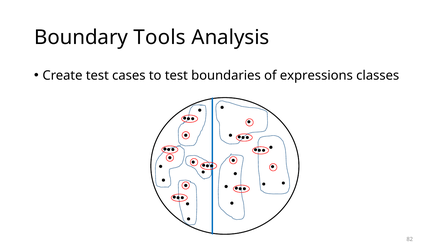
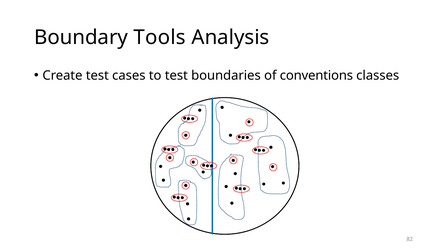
expressions: expressions -> conventions (316, 76)
